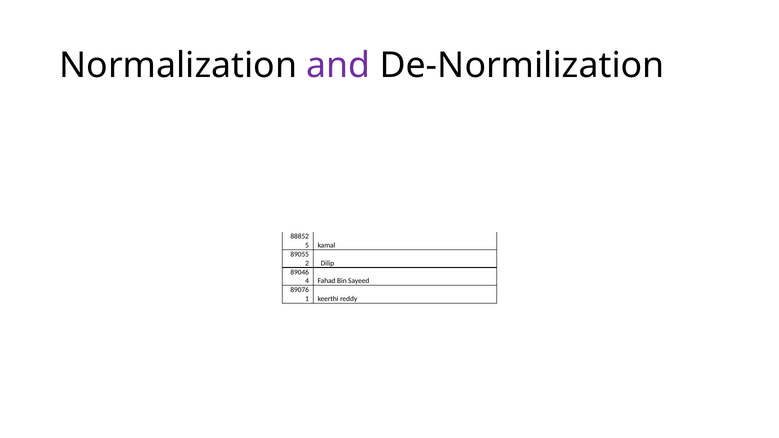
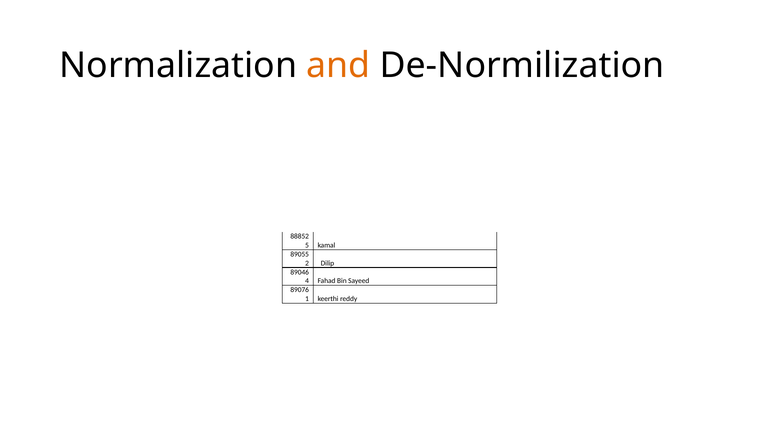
and colour: purple -> orange (338, 65)
